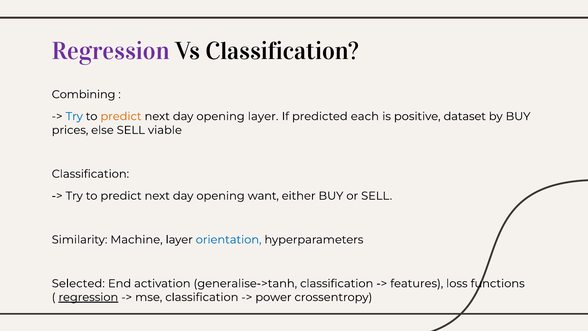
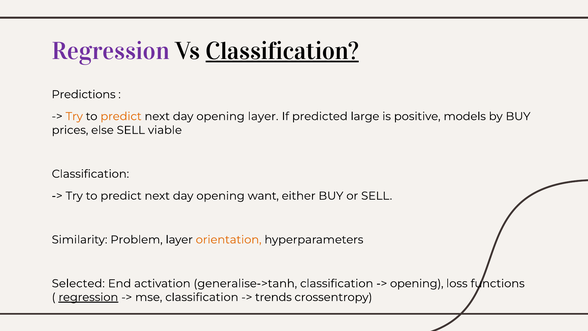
Classification underline: none -> present (282, 51)
Combining: Combining -> Predictions (84, 94)
Try colour: blue -> orange (74, 116)
each: each -> large (365, 116)
dataset: dataset -> models (465, 116)
Machine: Machine -> Problem (136, 240)
orientation colour: blue -> orange (229, 240)
features: features -> opening (417, 283)
power: power -> trends (273, 297)
